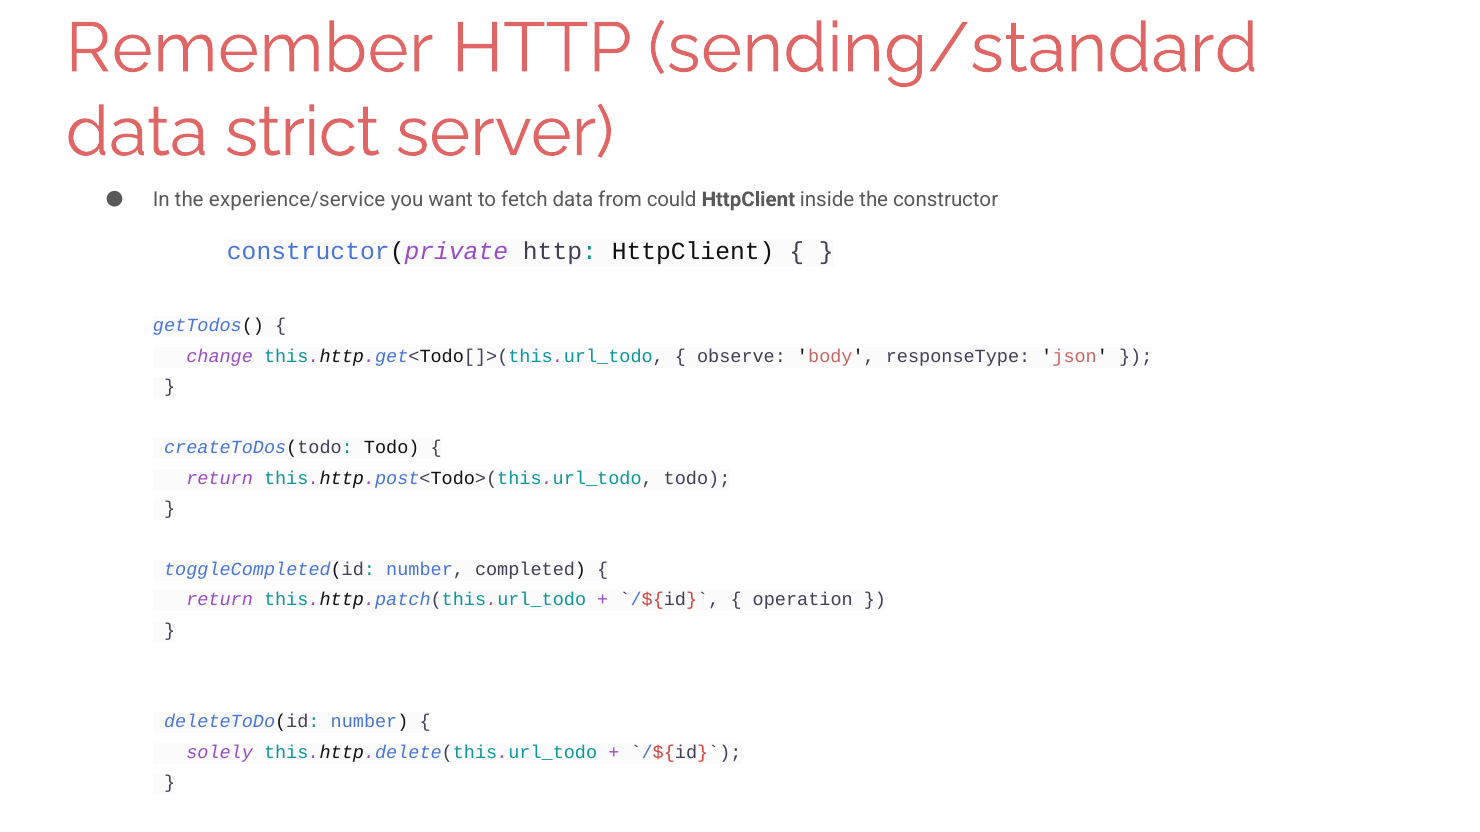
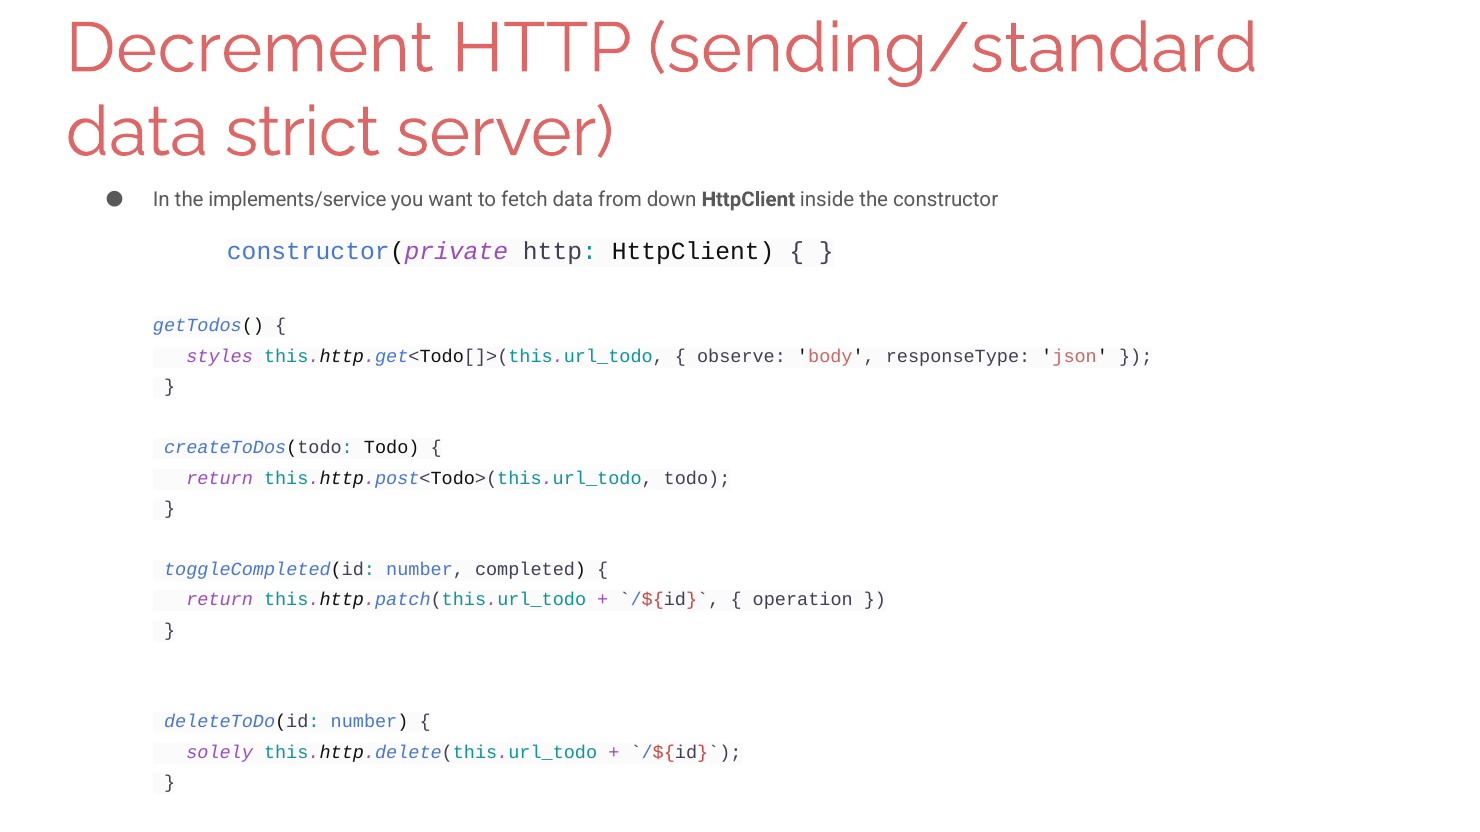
Remember: Remember -> Decrement (250, 48)
experience/service: experience/service -> implements/service (297, 199)
could: could -> down (672, 199)
change: change -> styles (220, 356)
